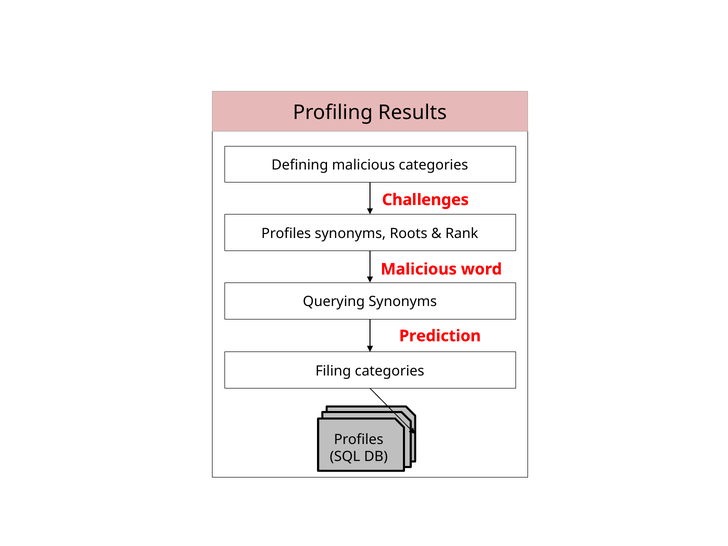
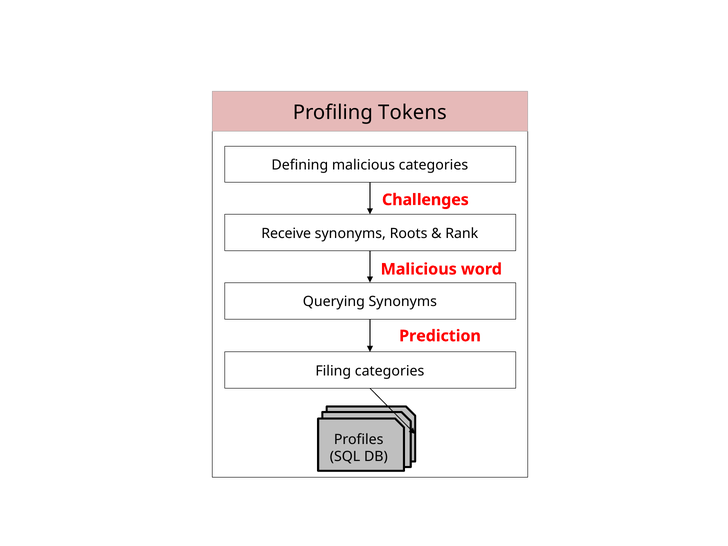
Results: Results -> Tokens (412, 112)
Profiles: Profiles -> Receive (286, 233)
